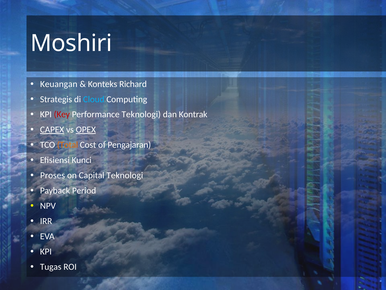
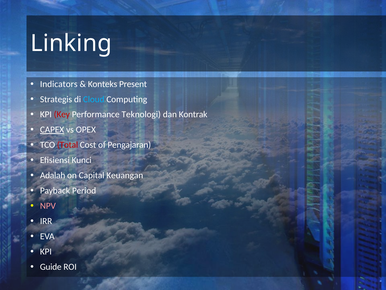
Moshiri: Moshiri -> Linking (71, 43)
Keuangan: Keuangan -> Indicators (59, 84)
Richard: Richard -> Present (133, 84)
OPEX underline: present -> none (86, 129)
Total colour: orange -> red (68, 145)
Proses: Proses -> Adalah (53, 175)
Capital Teknologi: Teknologi -> Keuangan (125, 175)
NPV colour: white -> pink (48, 206)
Tugas: Tugas -> Guide (51, 266)
